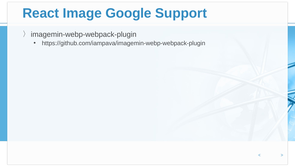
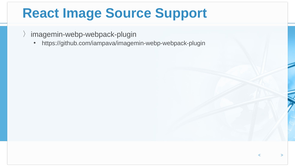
Google: Google -> Source (128, 13)
